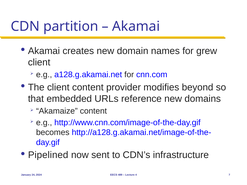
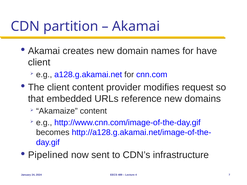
grew: grew -> have (207, 51)
beyond: beyond -> request (198, 87)
